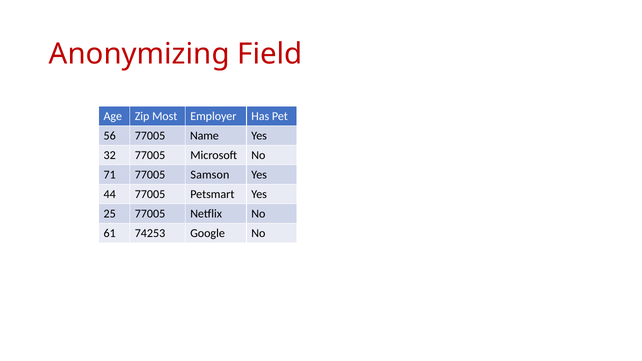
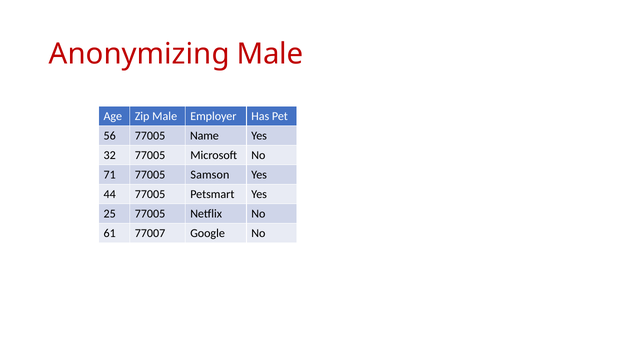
Anonymizing Field: Field -> Male (270, 54)
Zip Most: Most -> Male (165, 116)
74253: 74253 -> 77007 (150, 233)
